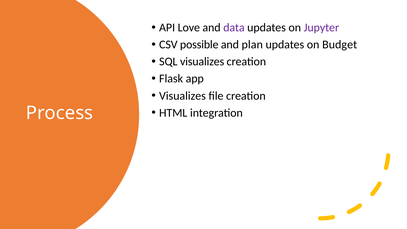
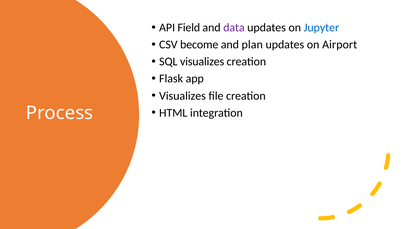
Love: Love -> Field (189, 28)
Jupyter colour: purple -> blue (321, 28)
possible: possible -> become (199, 45)
Budget: Budget -> Airport (340, 45)
